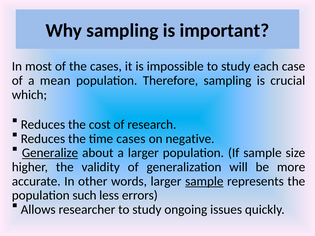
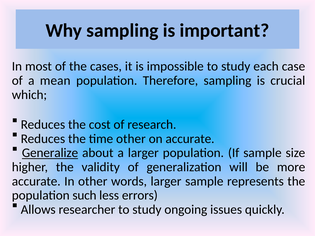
time cases: cases -> other (131, 139)
on negative: negative -> accurate (190, 139)
sample underline: present -> none (204, 181)
